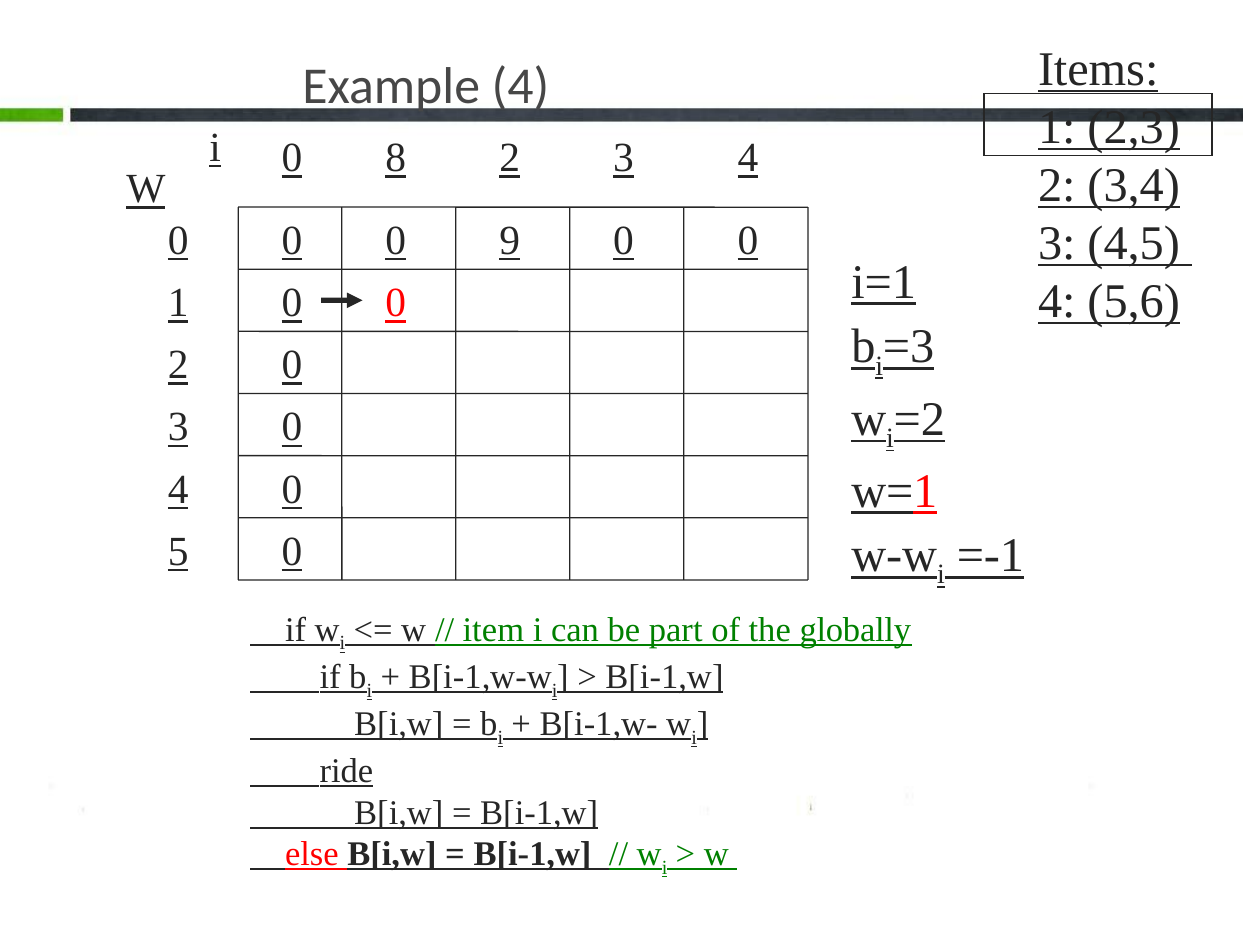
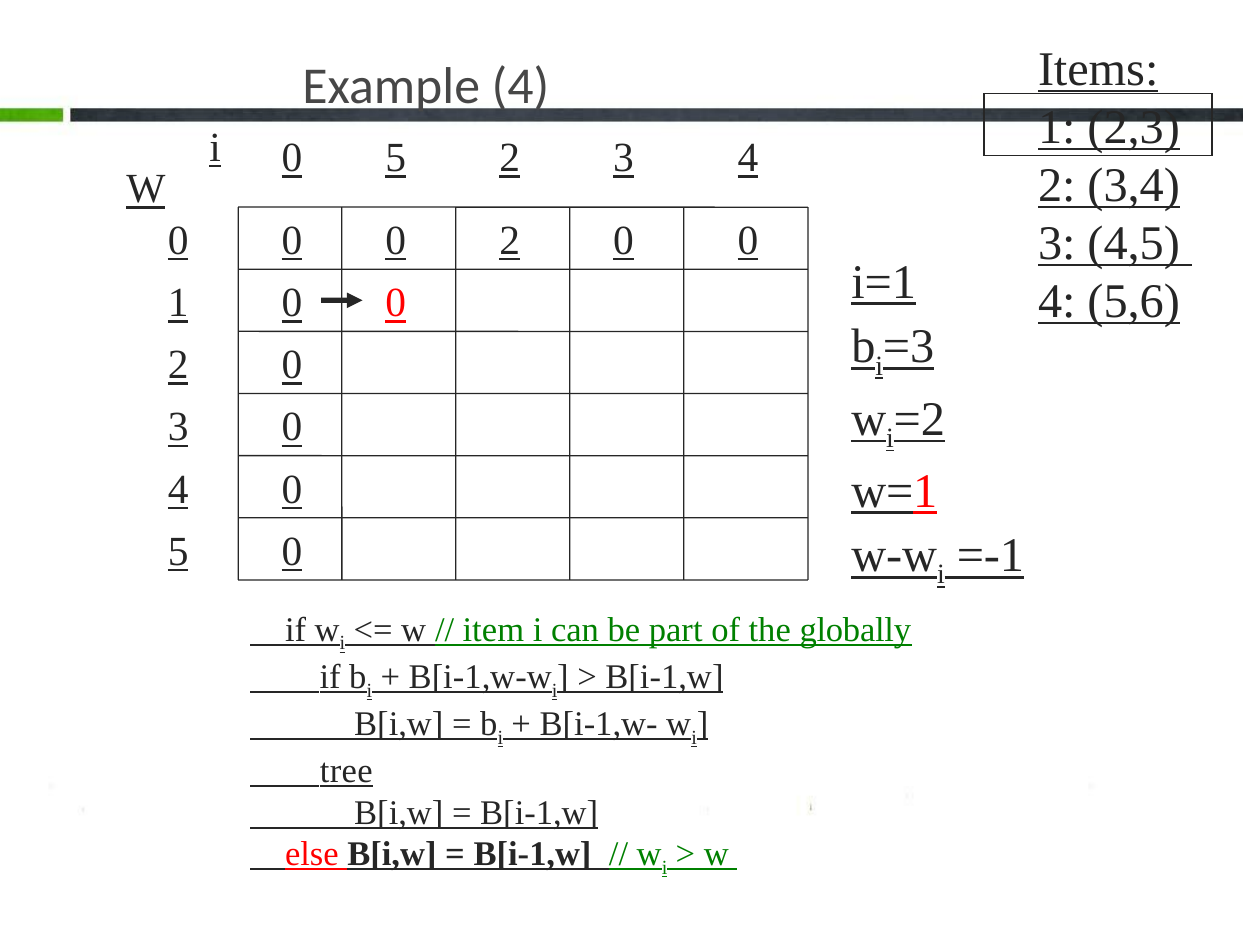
0 8: 8 -> 5 (396, 158)
0 9: 9 -> 2 (510, 241)
ride: ride -> tree (346, 771)
